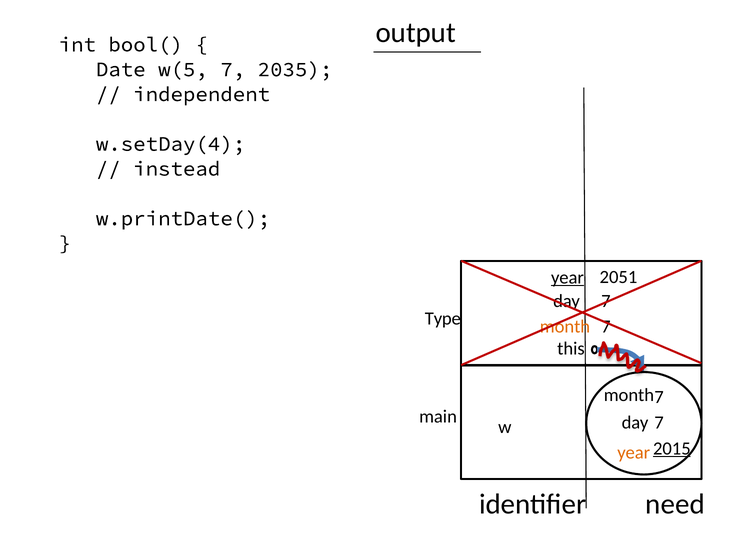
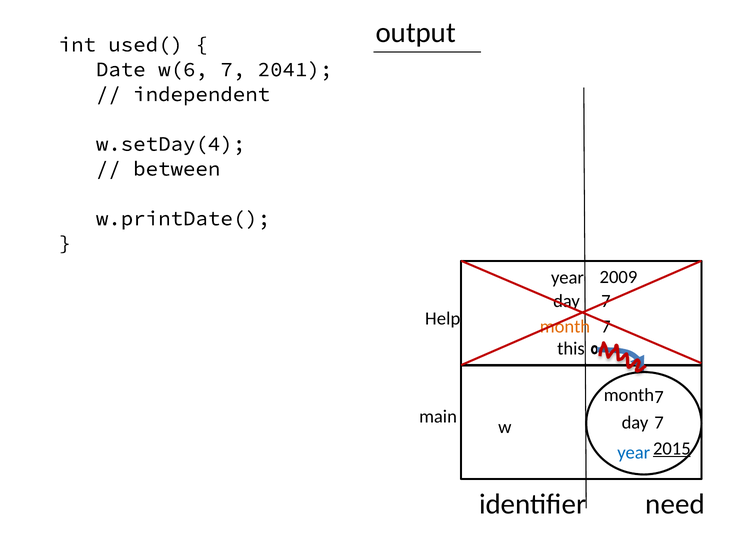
bool(: bool( -> used( (146, 45)
w(5: w(5 -> w(6 (183, 69)
2035: 2035 -> 2041 (295, 69)
instead: instead -> between (177, 169)
2051: 2051 -> 2009 (618, 277)
year underline: present -> none (567, 278)
Type: Type -> Help (443, 319)
year colour: orange -> blue (634, 453)
